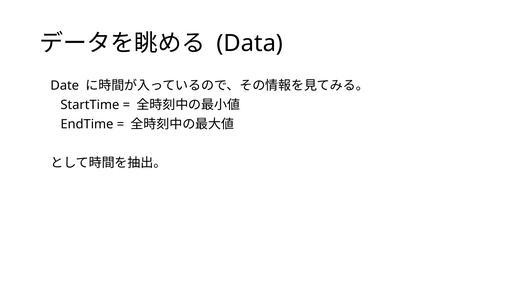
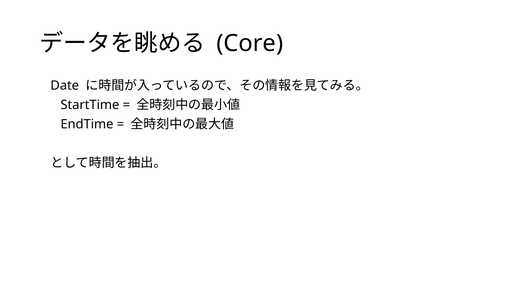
Data: Data -> Core (250, 43)
